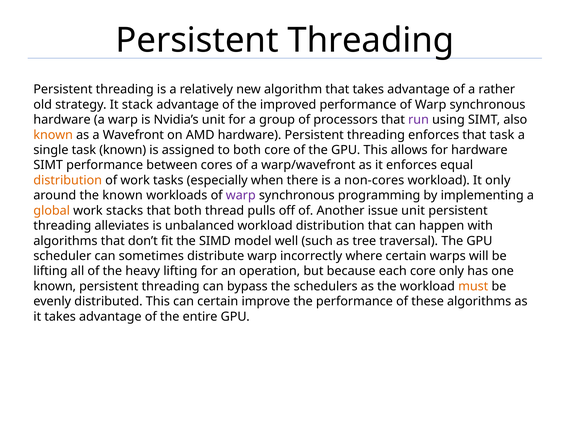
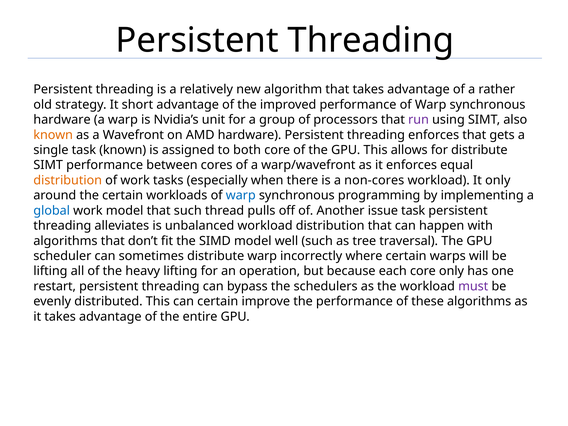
stack: stack -> short (137, 105)
that task: task -> gets (502, 135)
for hardware: hardware -> distribute (479, 150)
the known: known -> certain (123, 195)
warp colour: purple -> blue (241, 195)
global colour: orange -> blue (52, 211)
work stacks: stacks -> model (125, 211)
that both: both -> such (188, 211)
issue unit: unit -> task (413, 211)
known: known -> restart (55, 286)
must colour: orange -> purple (473, 286)
